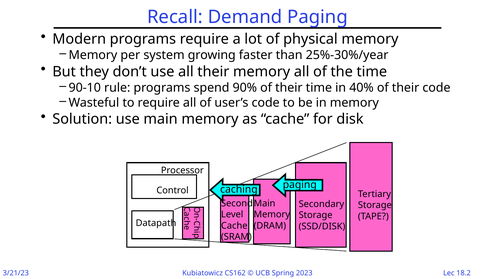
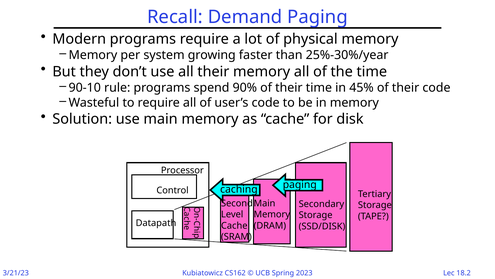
40%: 40% -> 45% (361, 88)
